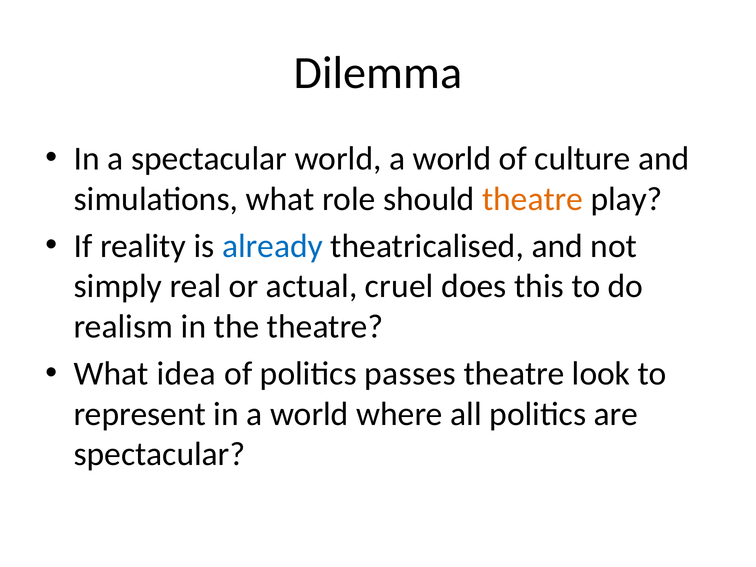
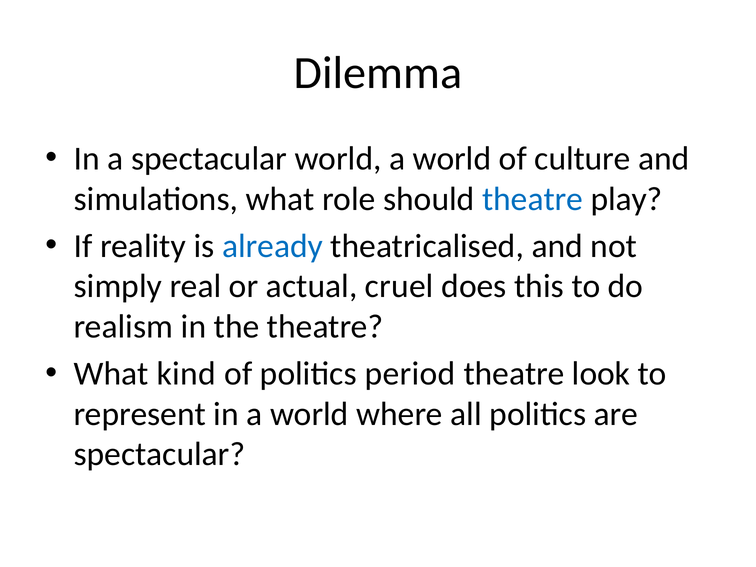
theatre colour: orange -> blue (533, 199)
idea: idea -> kind (186, 374)
passes: passes -> period (410, 374)
